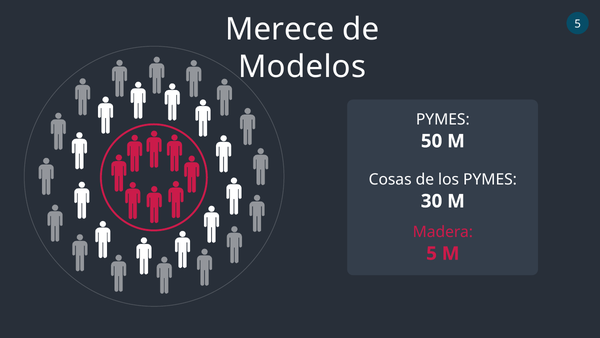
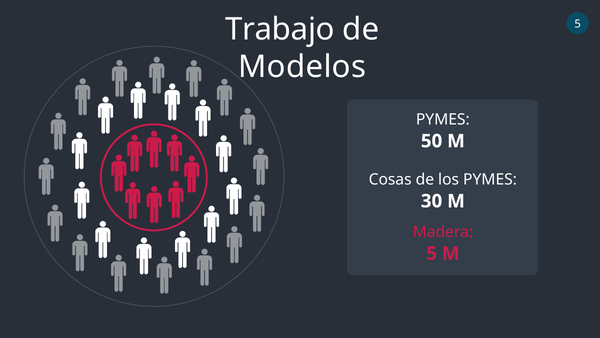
Merece: Merece -> Trabajo (280, 29)
